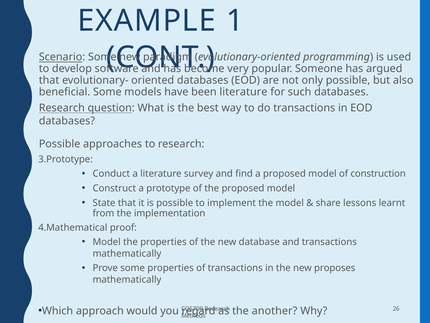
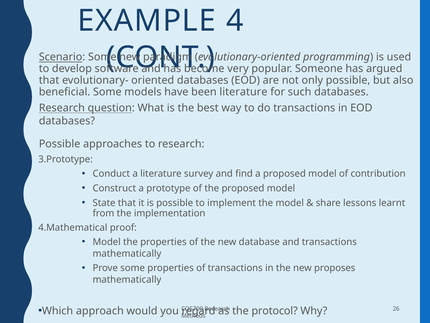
1: 1 -> 4 (235, 21)
construction: construction -> contribution (378, 173)
another: another -> protocol (275, 310)
